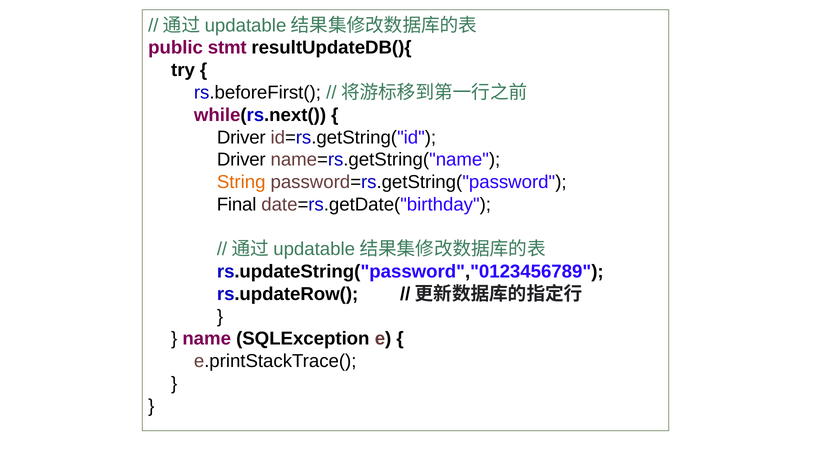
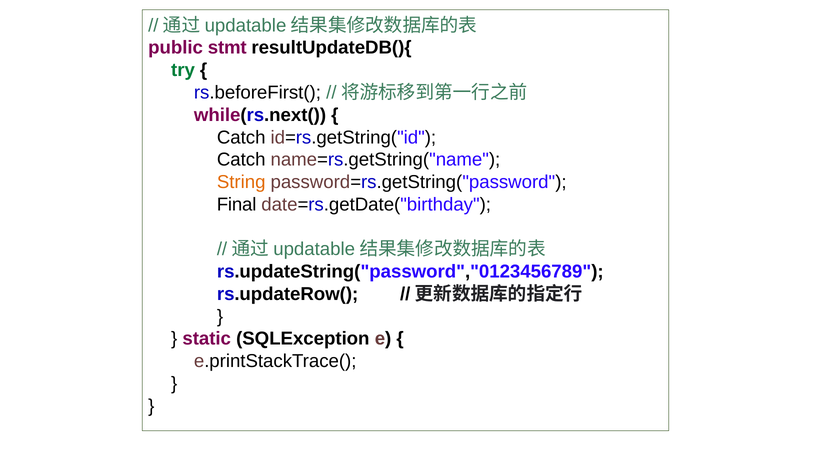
try colour: black -> green (183, 70)
Driver: Driver -> Catch (241, 137)
Driver: Driver -> Catch (241, 160)
name: name -> static (207, 339)
